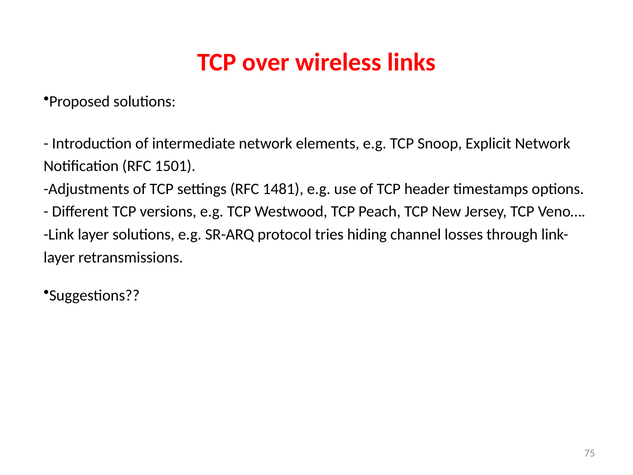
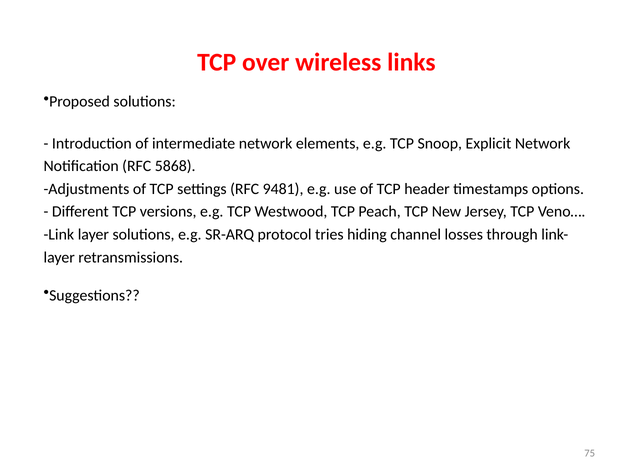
1501: 1501 -> 5868 (175, 166)
1481: 1481 -> 9481 (283, 189)
